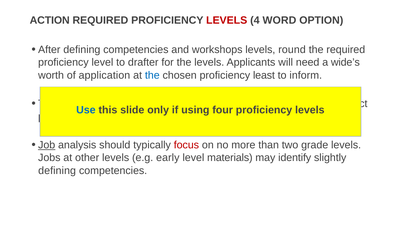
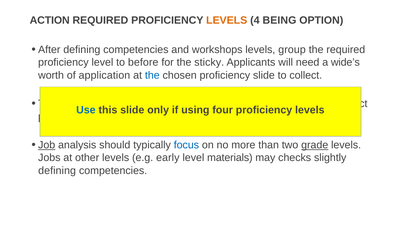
LEVELS colour: red -> orange (227, 20)
WORD: WORD -> BEING (279, 20)
round: round -> group (292, 50)
drafter: drafter -> before (143, 62)
the levels: levels -> sticky (209, 62)
proficiency least: least -> slide (264, 75)
inform: inform -> collect (306, 75)
focus colour: red -> blue (186, 145)
grade underline: none -> present (315, 145)
identify: identify -> checks (295, 158)
